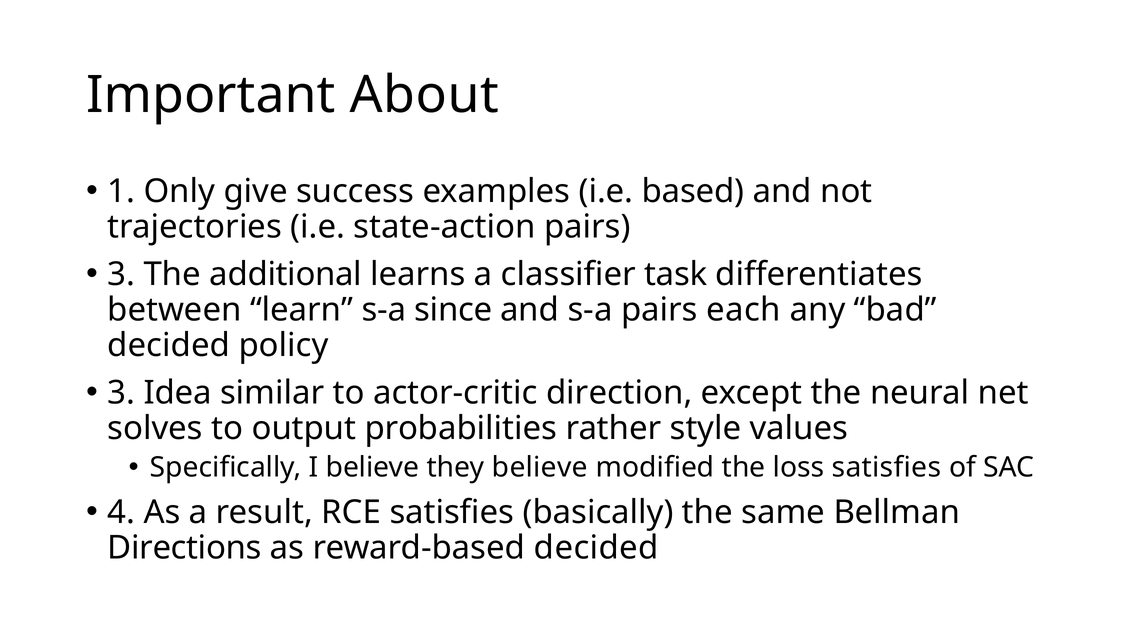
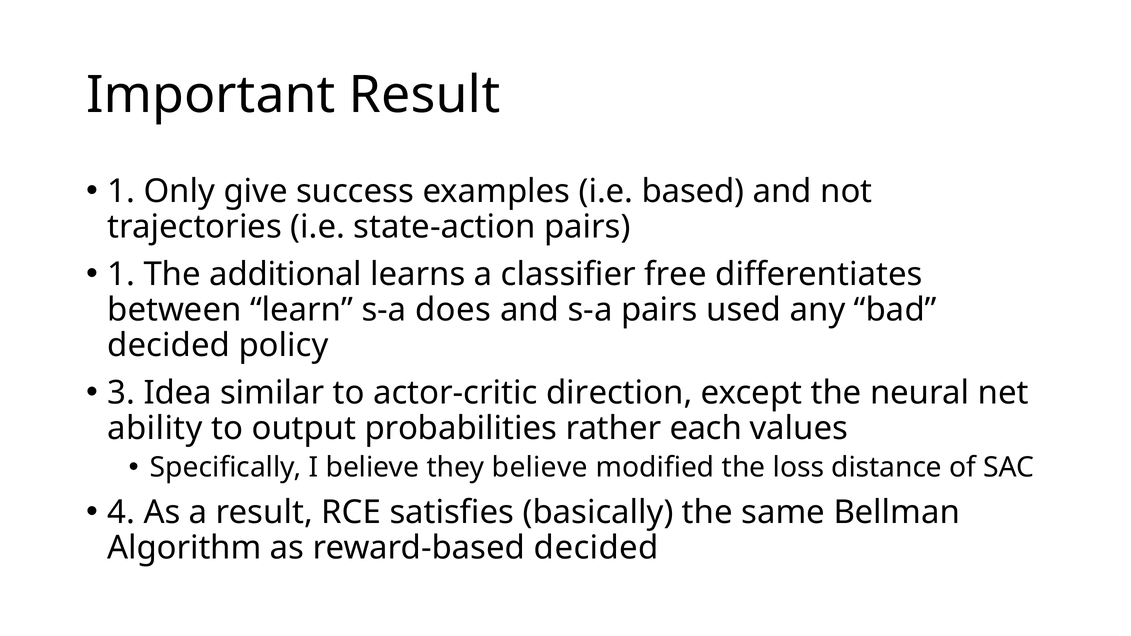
Important About: About -> Result (425, 95)
3: 3 -> 1 (121, 274)
task: task -> free (676, 274)
since: since -> does (453, 310)
each: each -> used (744, 310)
solves: solves -> ability (155, 429)
style: style -> each (706, 429)
loss satisfies: satisfies -> distance (887, 468)
Directions: Directions -> Algorithm (184, 548)
